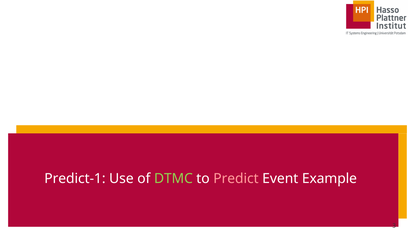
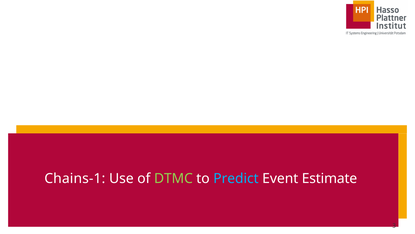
Predict-1: Predict-1 -> Chains-1 (75, 178)
Predict colour: pink -> light blue (236, 178)
Example: Example -> Estimate (329, 178)
